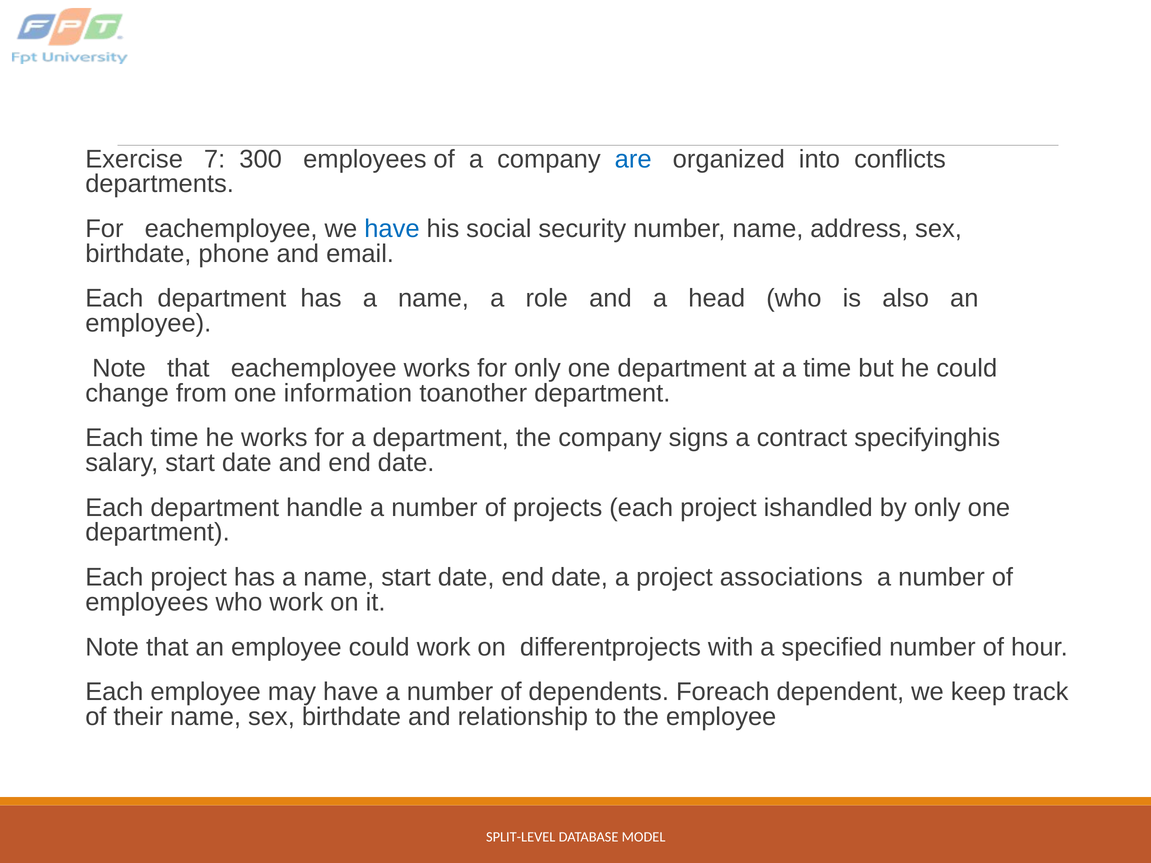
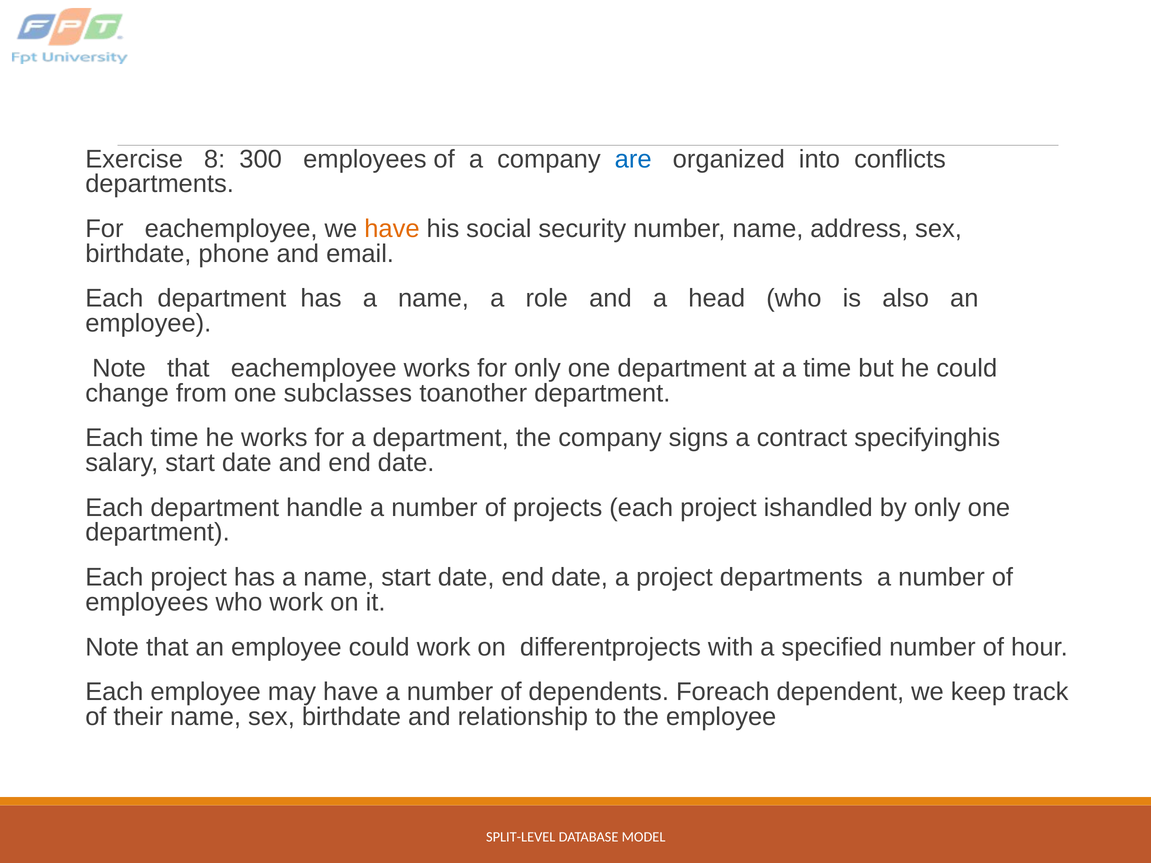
7: 7 -> 8 (215, 159)
have colour: blue -> orange (392, 229)
information: information -> subclasses (348, 393)
project associations: associations -> departments (791, 578)
